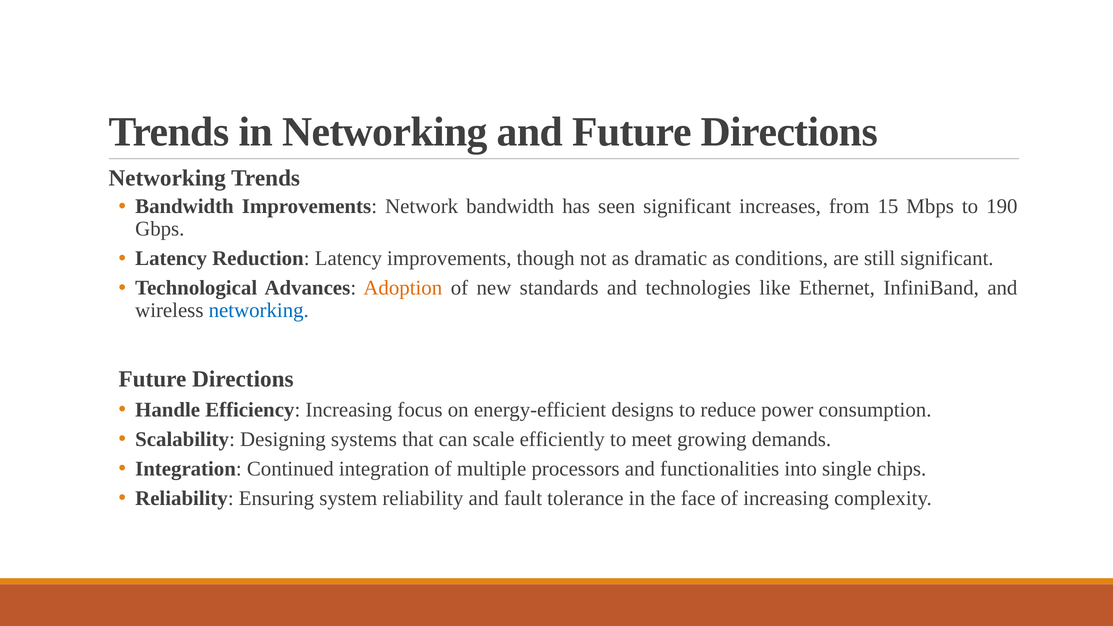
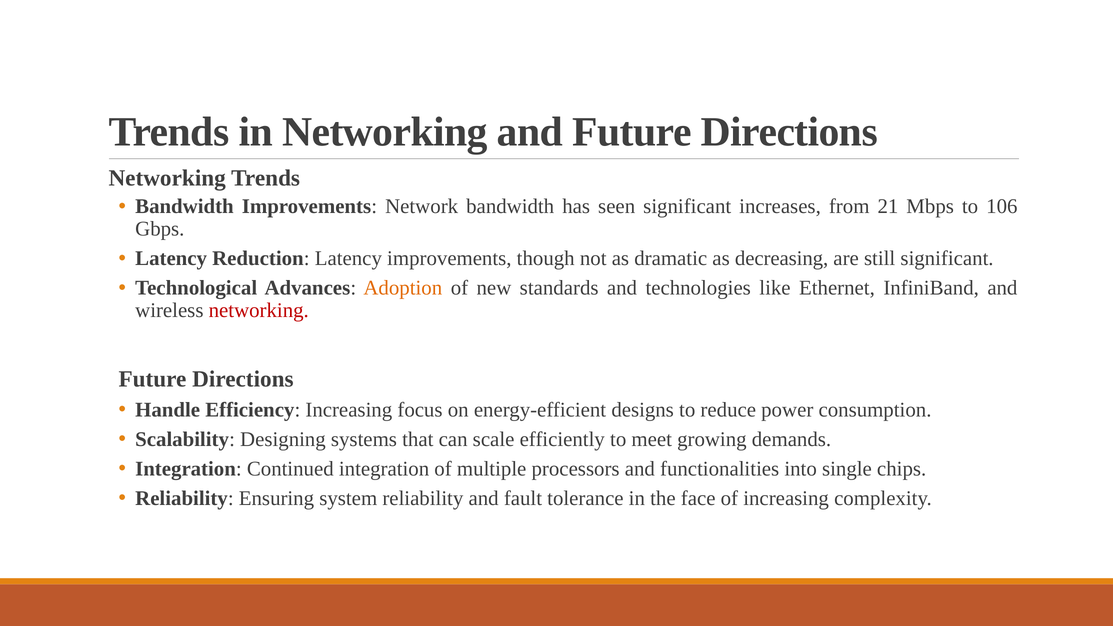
15: 15 -> 21 (888, 206)
190: 190 -> 106 (1002, 206)
conditions: conditions -> decreasing (782, 258)
networking colour: blue -> red (259, 311)
